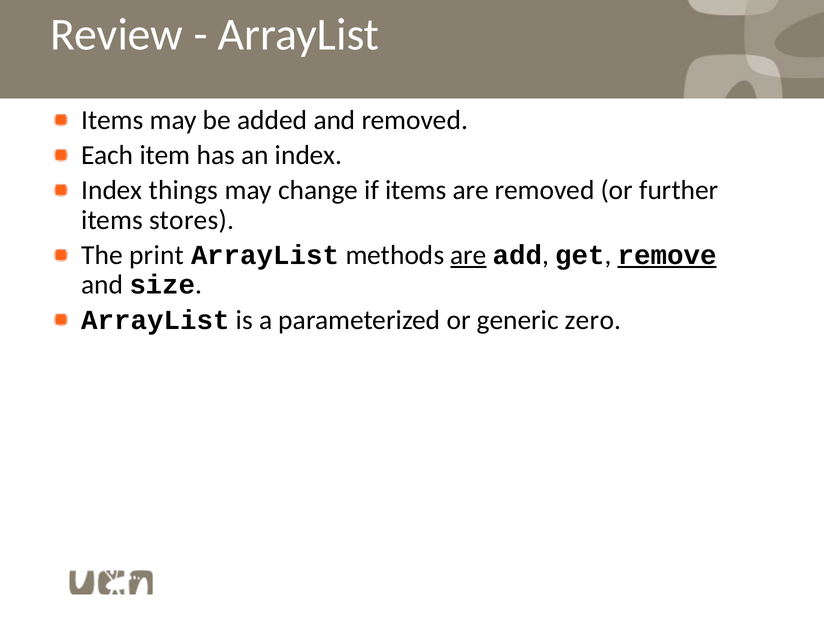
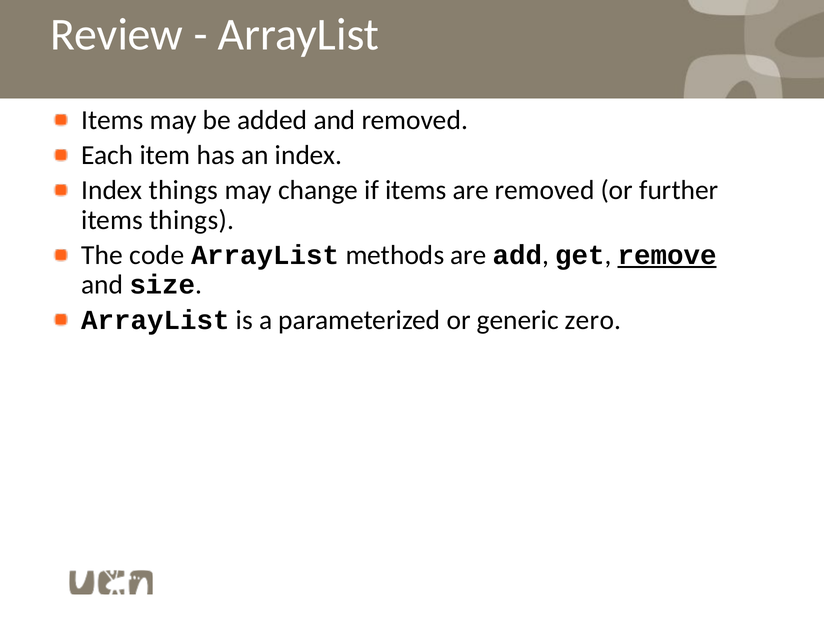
items stores: stores -> things (192, 220)
print: print -> code (157, 255)
are underline: present -> none (469, 255)
